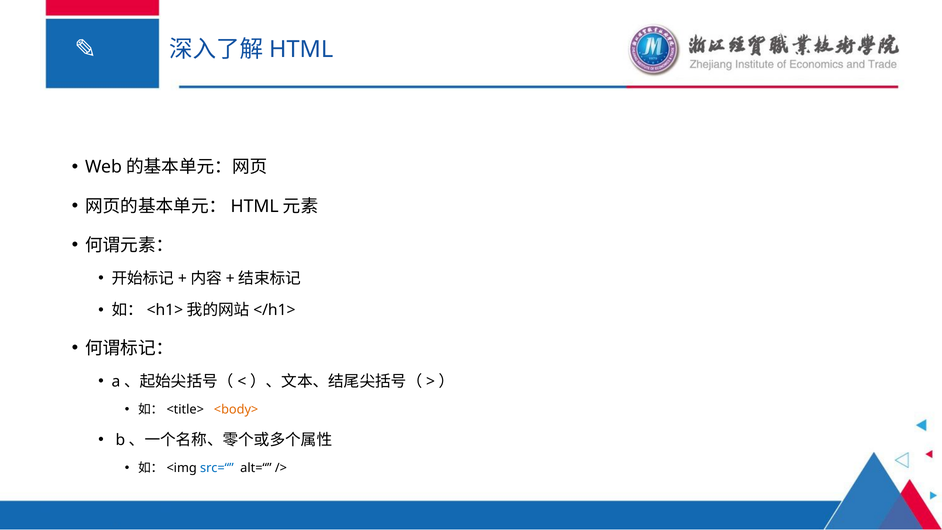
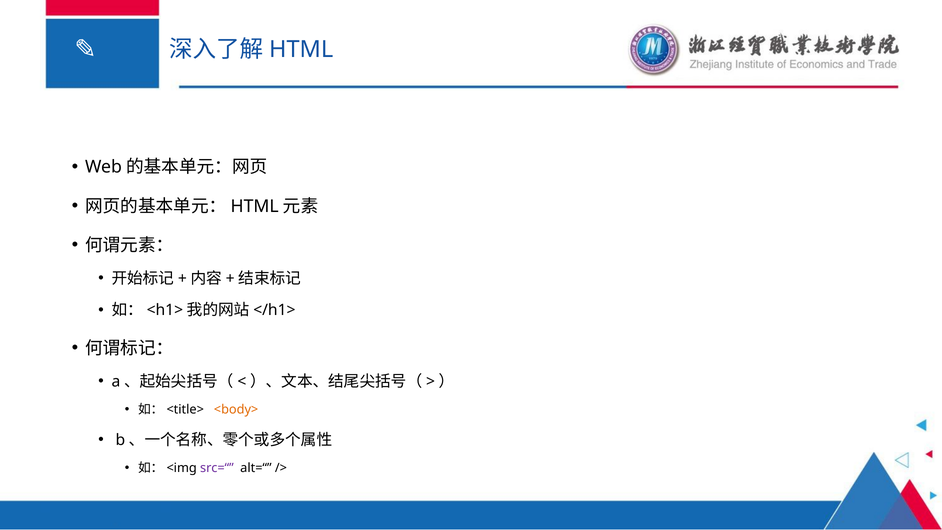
src=“ colour: blue -> purple (217, 468)
